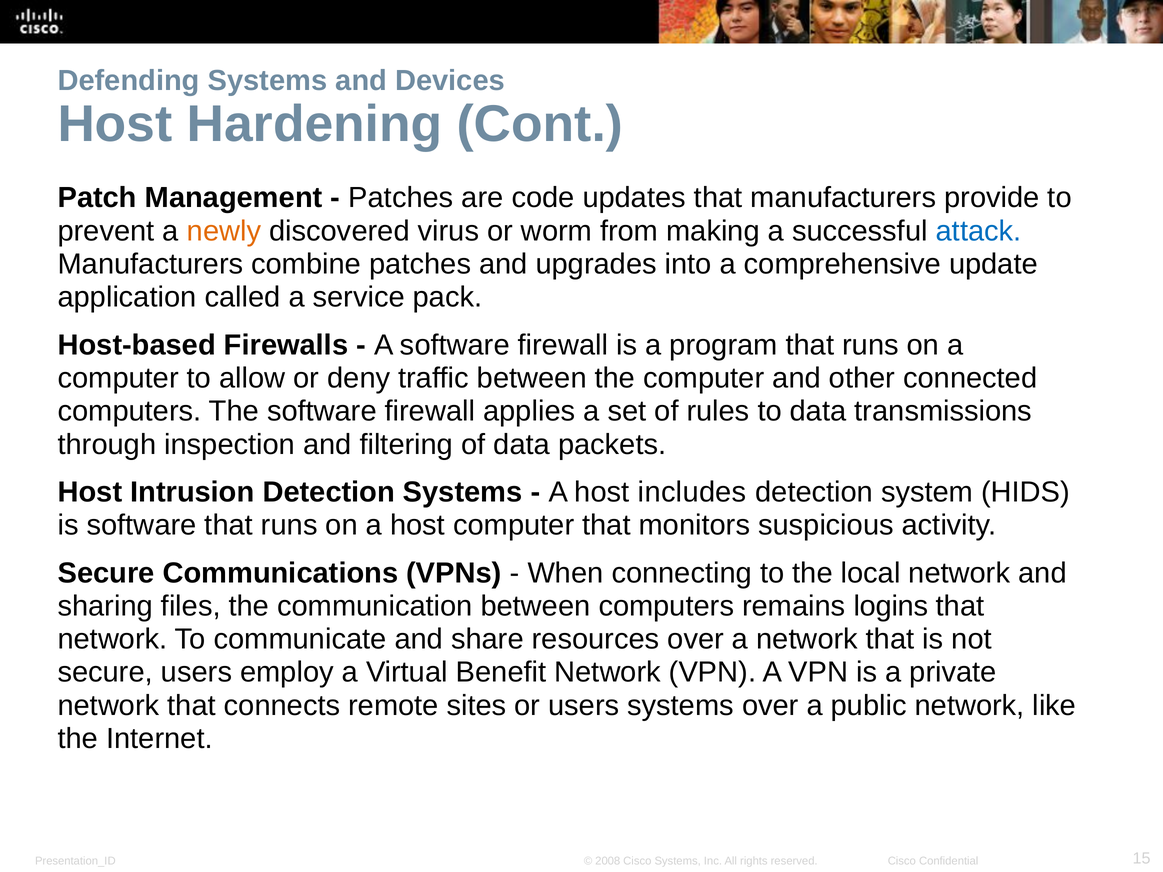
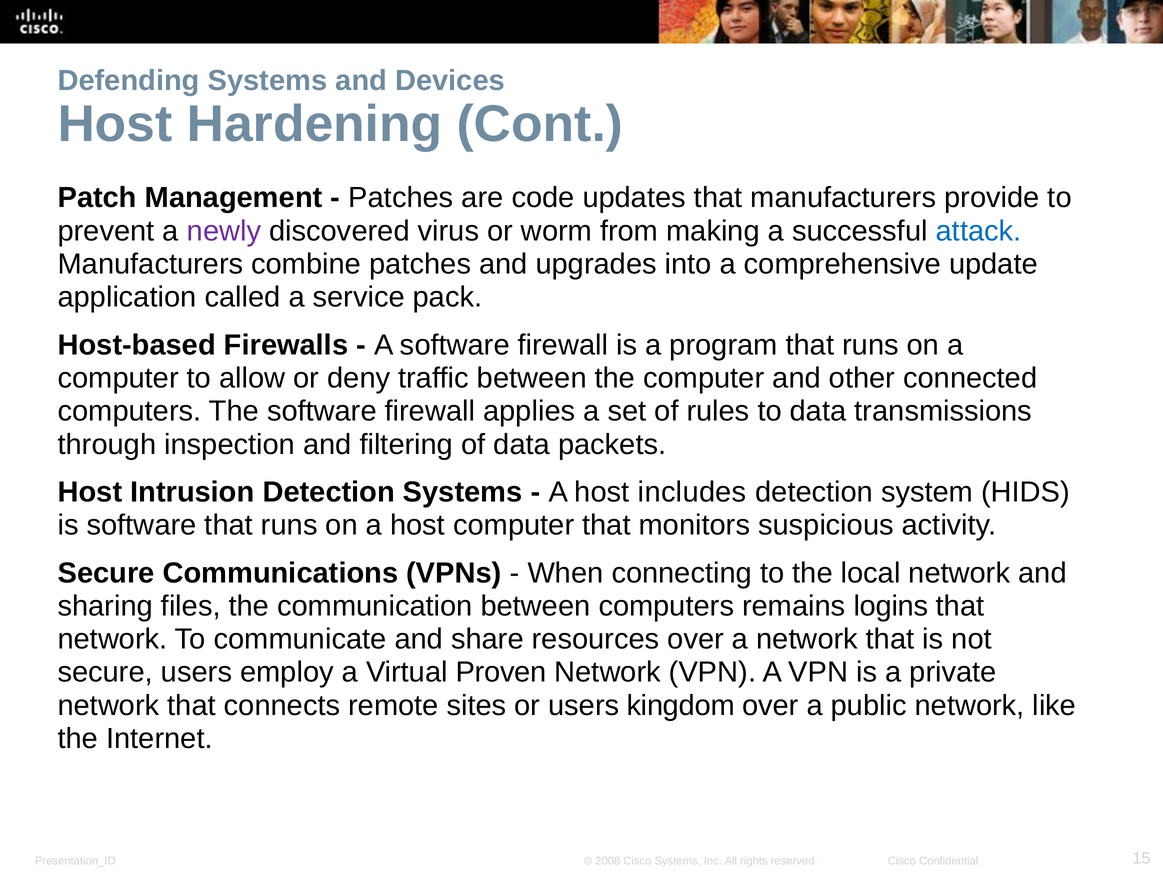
newly colour: orange -> purple (224, 231)
Benefit: Benefit -> Proven (501, 673)
users systems: systems -> kingdom (681, 706)
